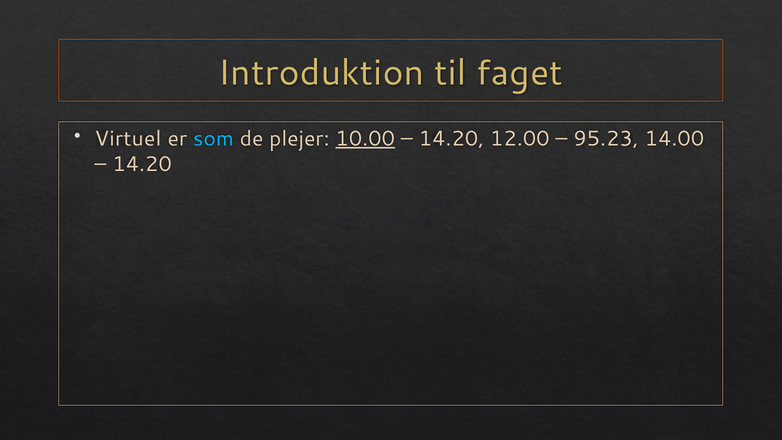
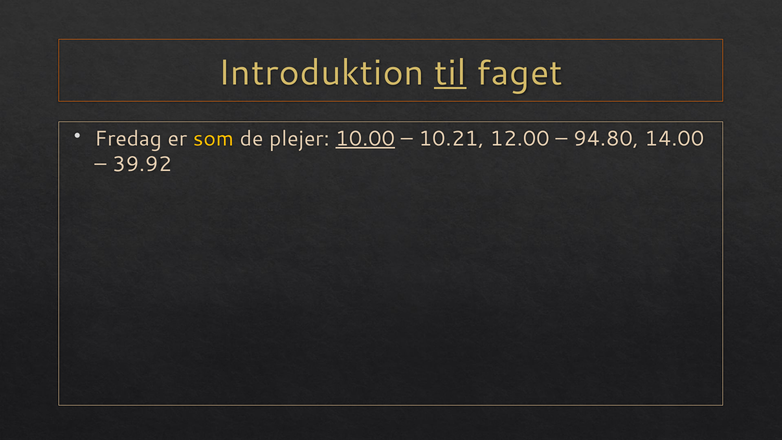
til underline: none -> present (450, 73)
Virtuel: Virtuel -> Fredag (128, 139)
som colour: light blue -> yellow (213, 139)
14.20: 14.20 -> 10.21 (451, 139)
95.23: 95.23 -> 94.80 (606, 139)
14.20: 14.20 -> 39.92 (142, 164)
